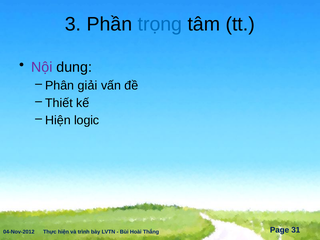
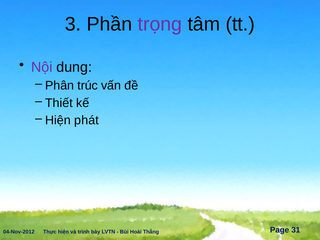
trọng colour: blue -> purple (160, 24)
giải: giải -> trúc (88, 85)
logic: logic -> phát (87, 120)
